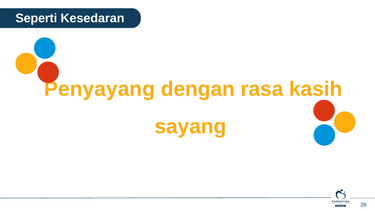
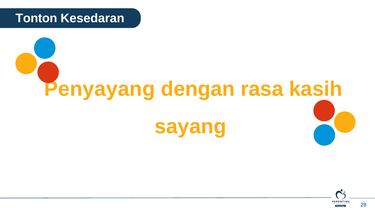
Seperti: Seperti -> Tonton (36, 18)
